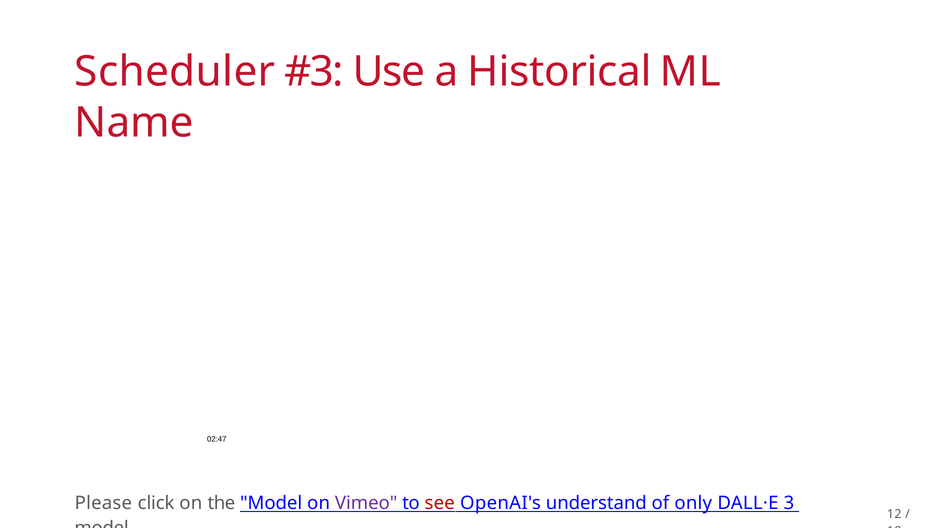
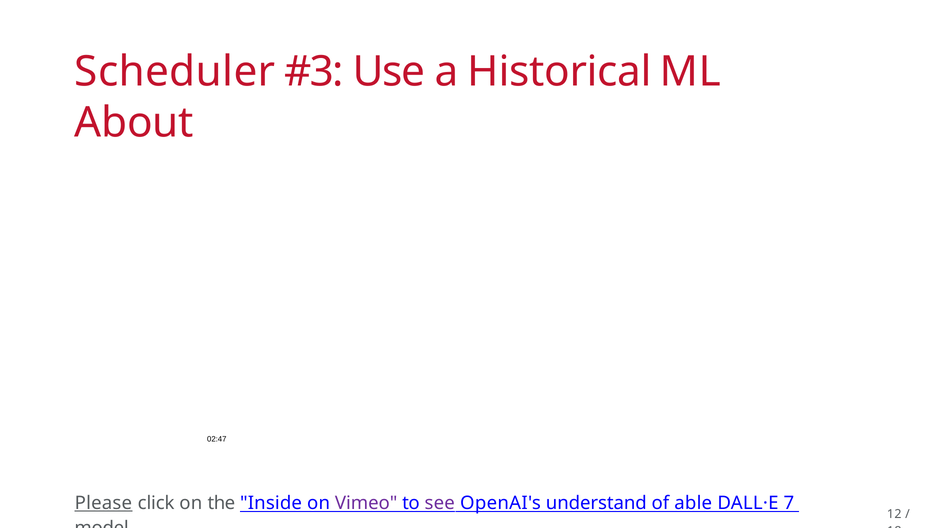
Name: Name -> About (134, 123)
Please underline: none -> present (103, 503)
the Model: Model -> Inside (271, 503)
see colour: red -> purple (440, 503)
only: only -> able (693, 503)
3: 3 -> 7 (789, 503)
